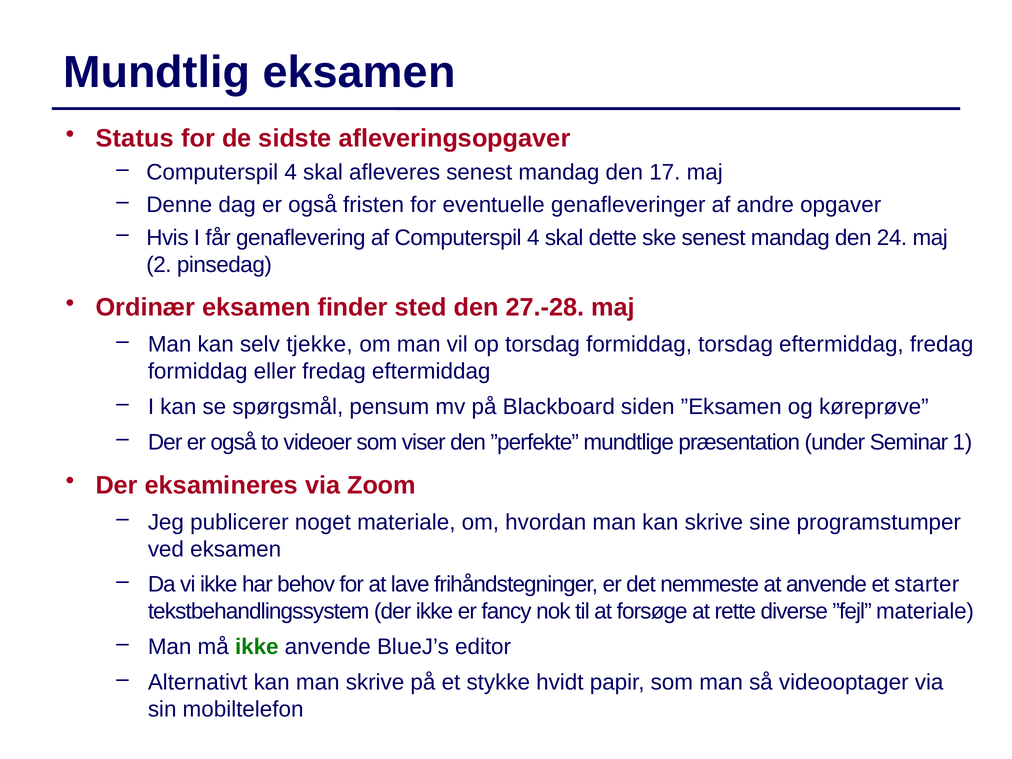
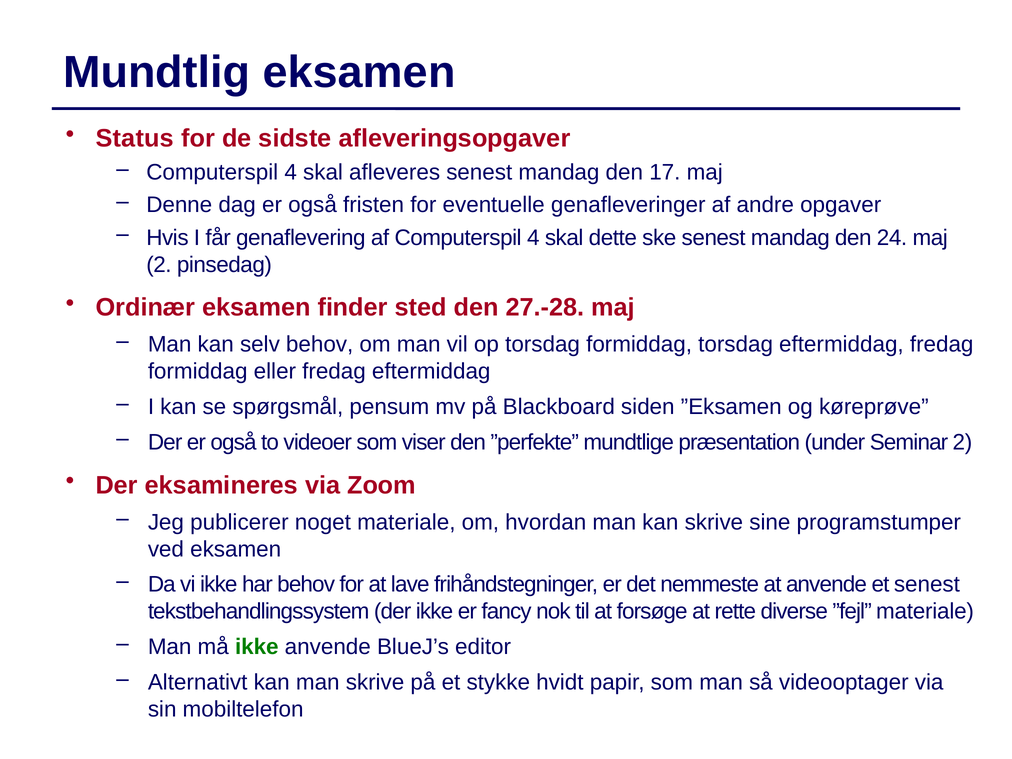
selv tjekke: tjekke -> behov (320, 344)
Seminar 1: 1 -> 2 (962, 442)
et starter: starter -> senest (927, 585)
